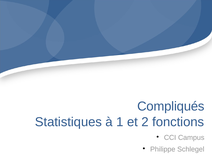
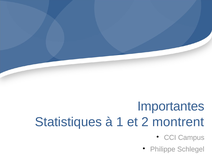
Compliqués: Compliqués -> Importantes (171, 106)
fonctions: fonctions -> montrent (178, 122)
